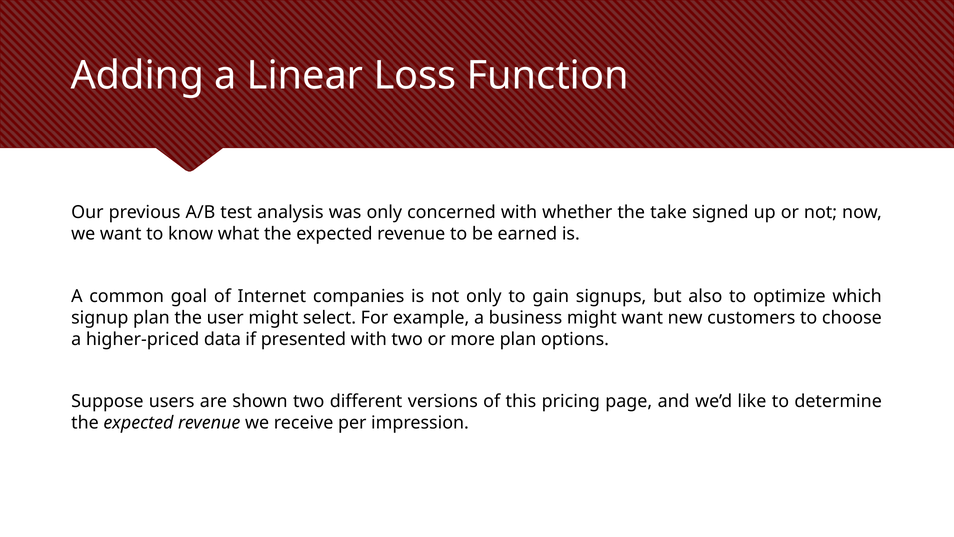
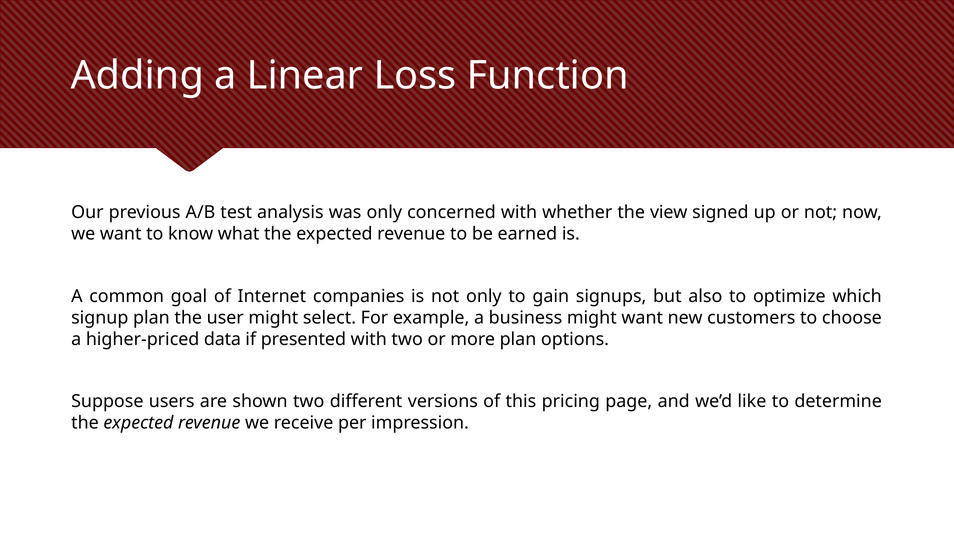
take: take -> view (669, 212)
